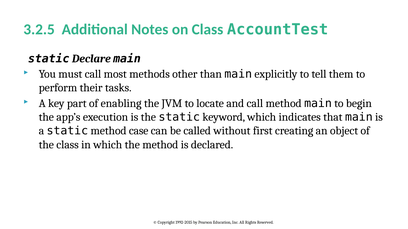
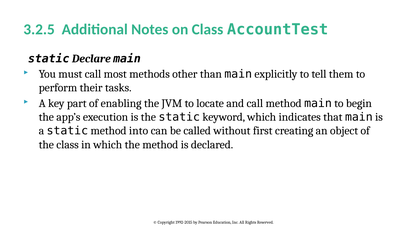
case: case -> into (139, 131)
